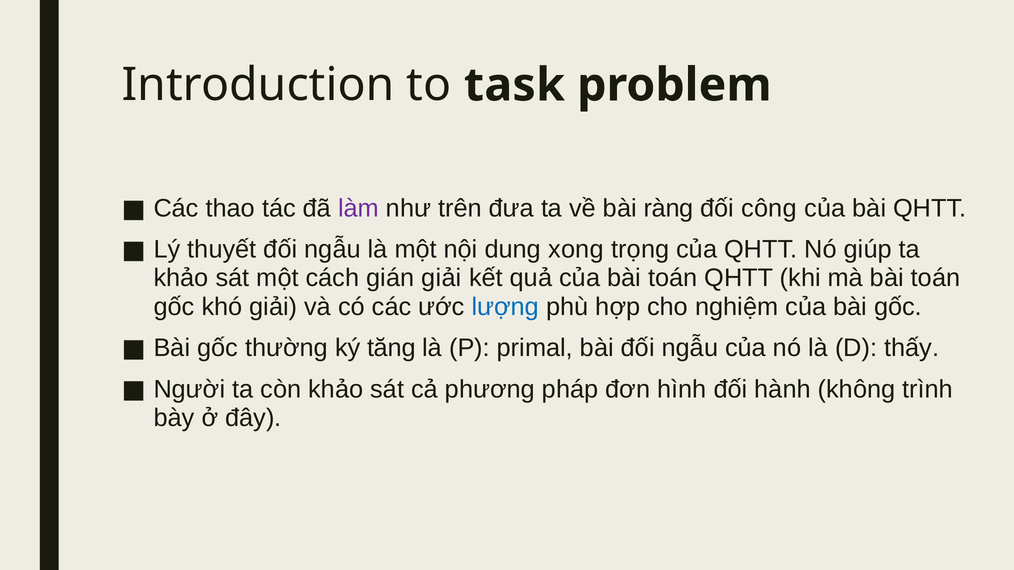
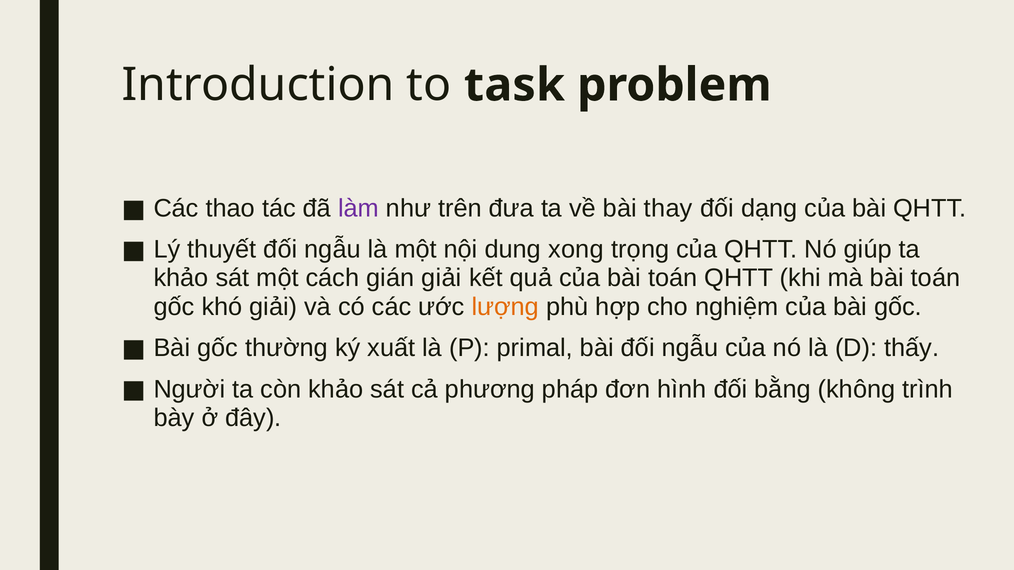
ràng: ràng -> thay (668, 208)
công: công -> dạng (769, 208)
lượng colour: blue -> orange (505, 307)
tăng: tăng -> xuất (391, 348)
hành: hành -> bằng (783, 389)
